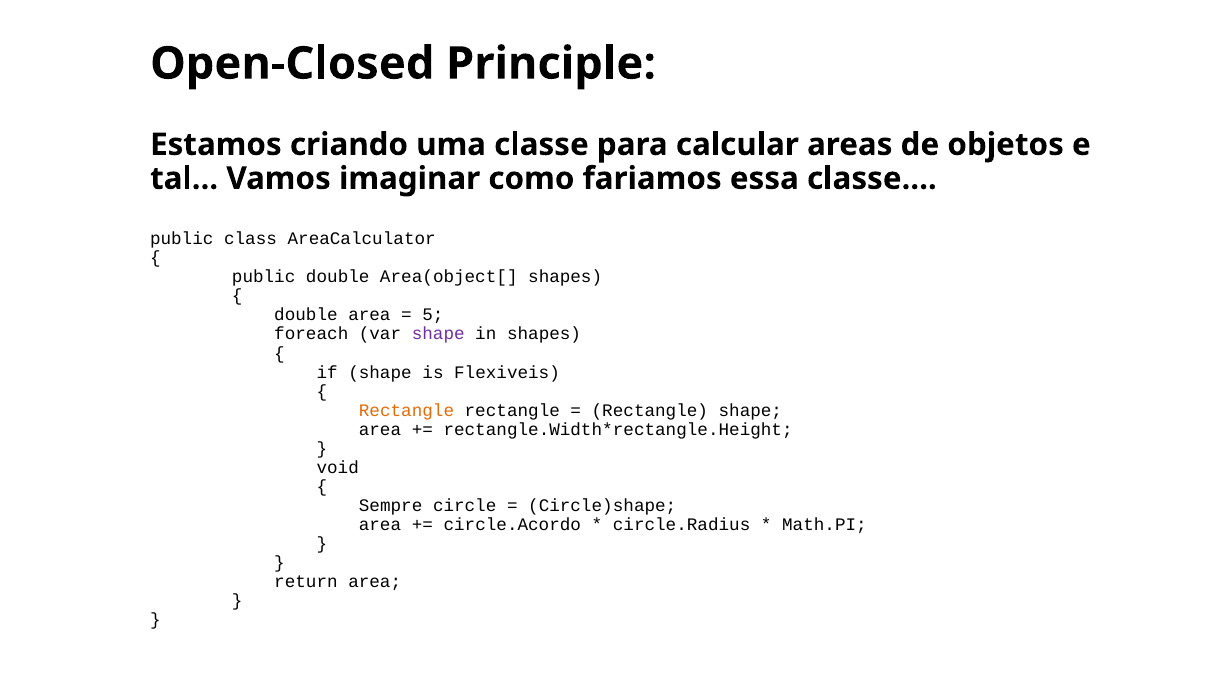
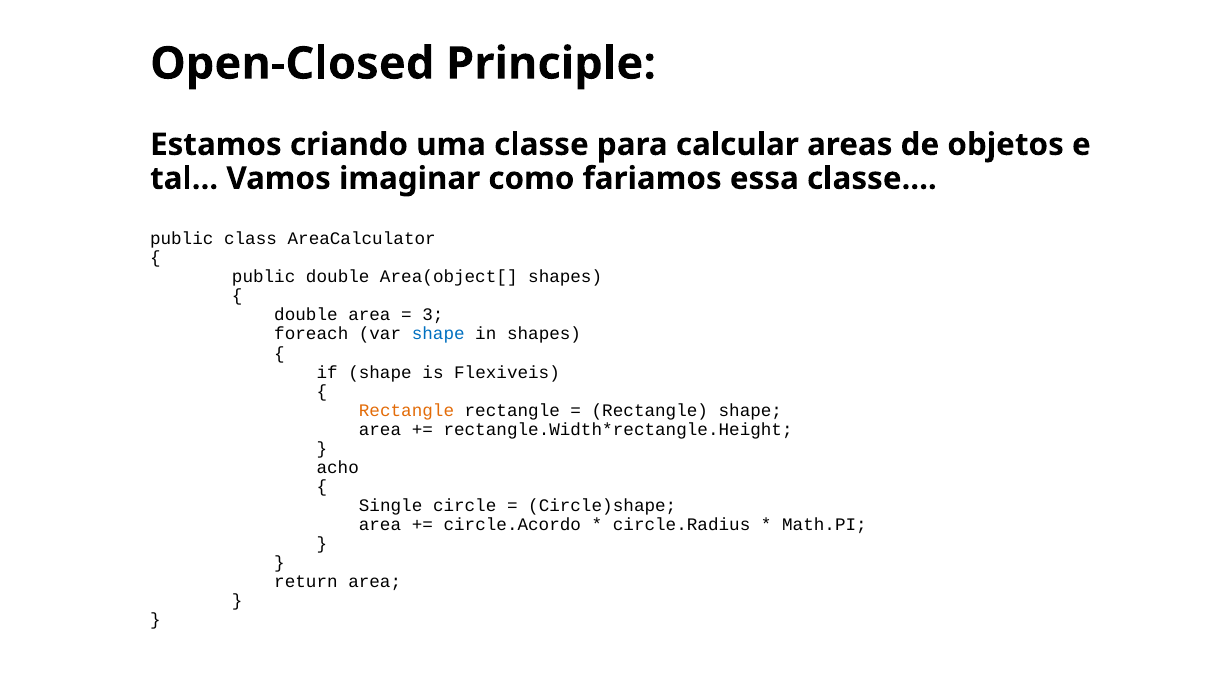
5: 5 -> 3 (433, 315)
shape colour: purple -> blue (438, 334)
void: void -> acho (338, 467)
Sempre: Sempre -> Single (391, 505)
